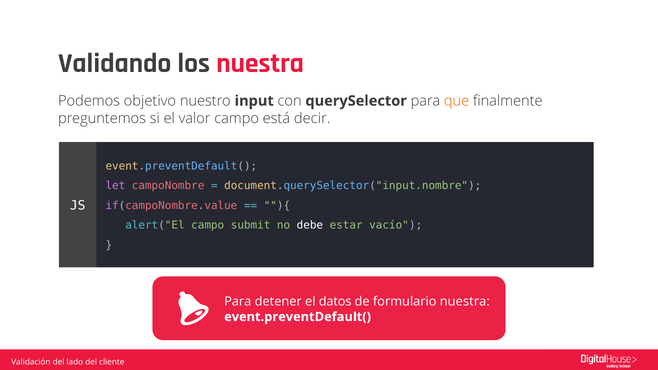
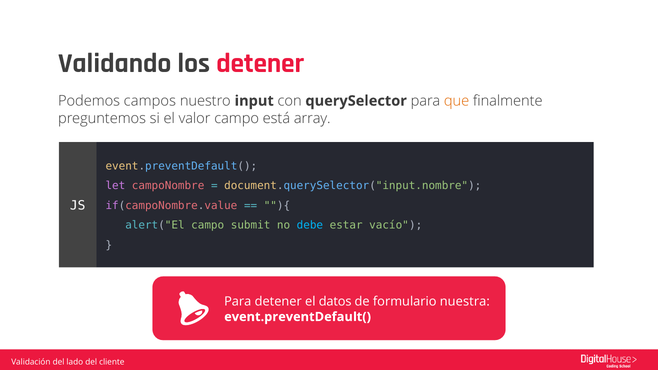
los nuestra: nuestra -> detener (260, 63)
objetivo: objetivo -> campos (150, 101)
decir: decir -> array (312, 118)
debe colour: white -> light blue (310, 225)
